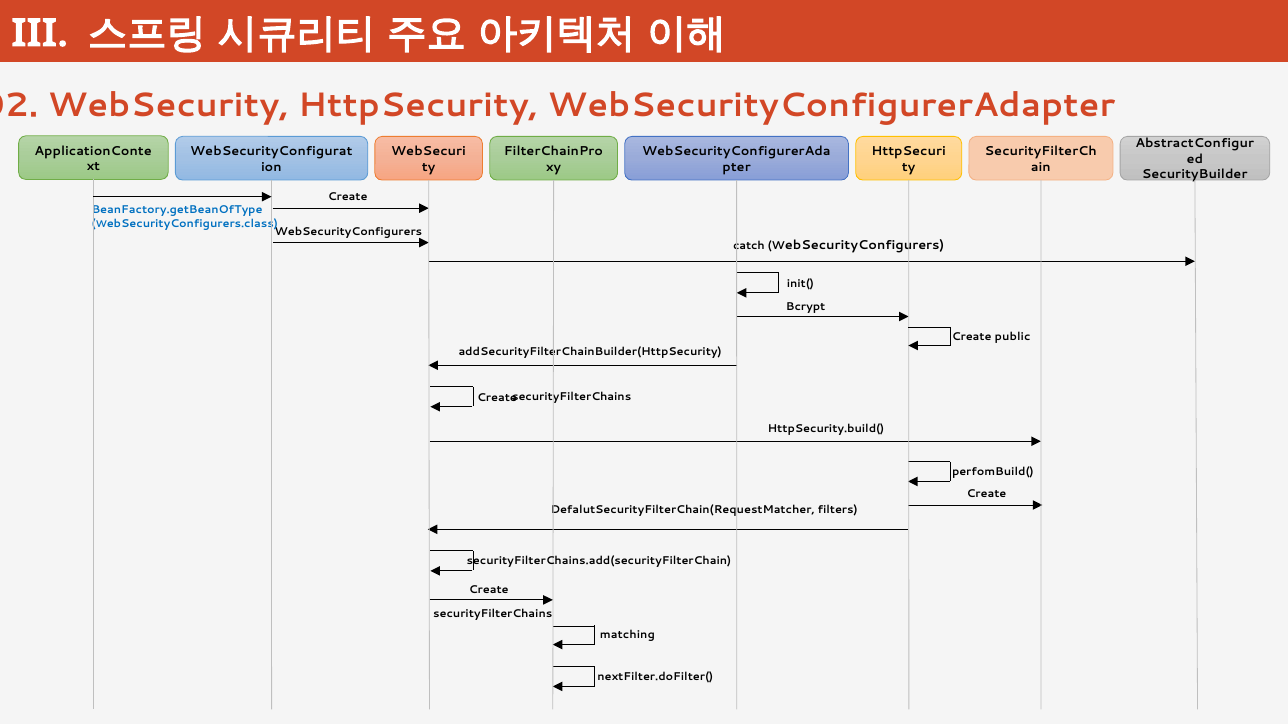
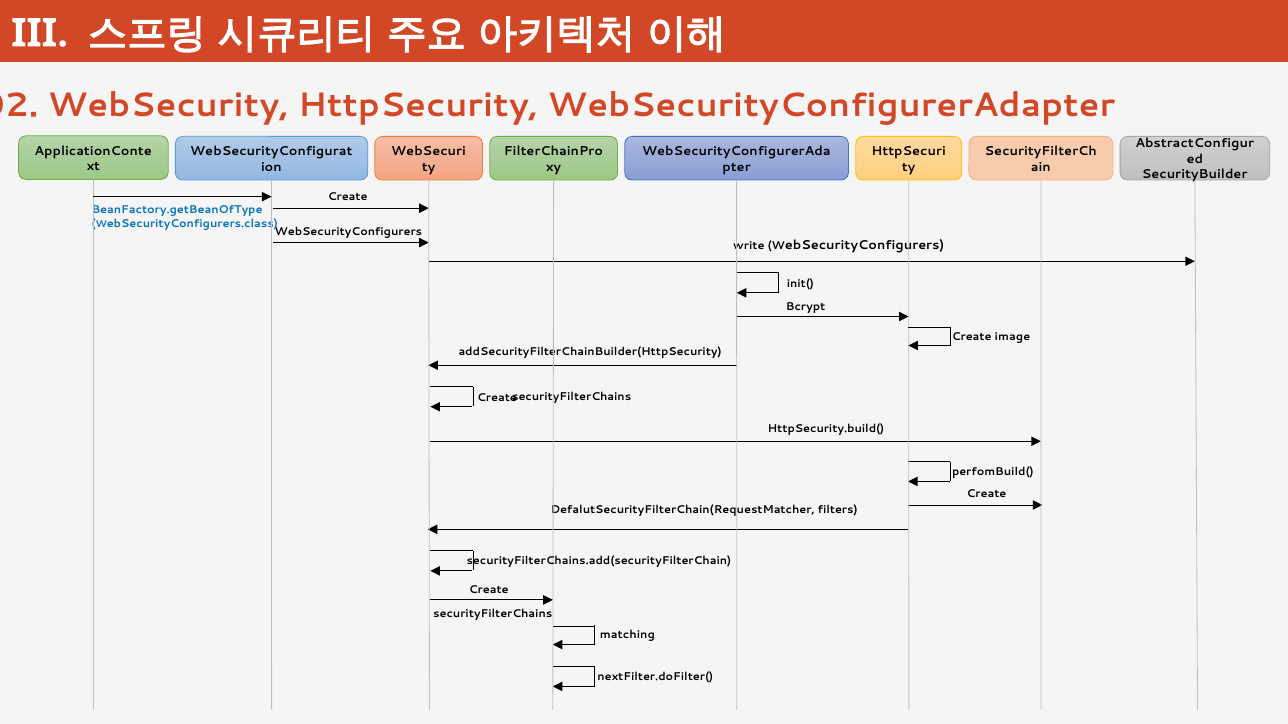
catch: catch -> write (749, 246)
public: public -> image (1013, 337)
